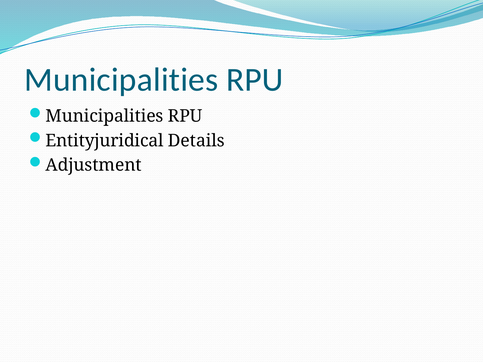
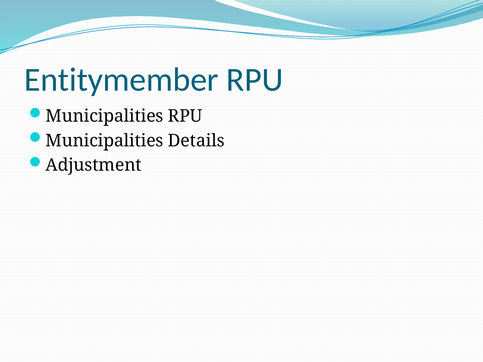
Municipalities: Municipalities -> Entitymember (121, 80)
Entityjuridical: Entityjuridical -> Municipalities (104, 141)
